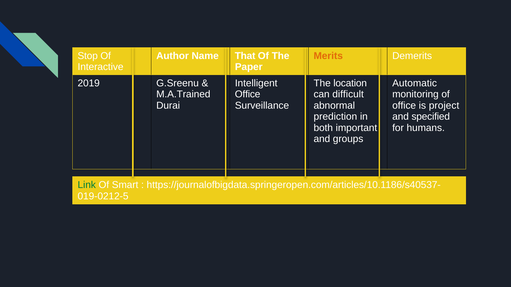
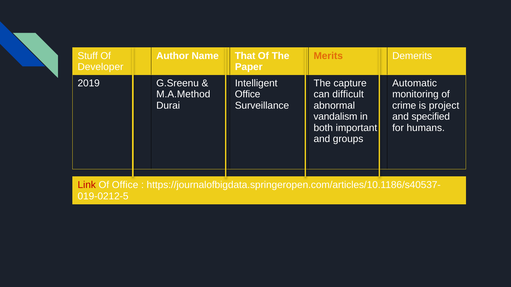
Stop: Stop -> Stuff (88, 56)
Interactive: Interactive -> Developer (101, 67)
location: location -> capture (350, 83)
M.A.Trained: M.A.Trained -> M.A.Method (183, 94)
office: office -> crime (404, 106)
prediction: prediction -> vandalism (335, 117)
Link colour: green -> red (87, 185)
Of Smart: Smart -> Office (125, 185)
